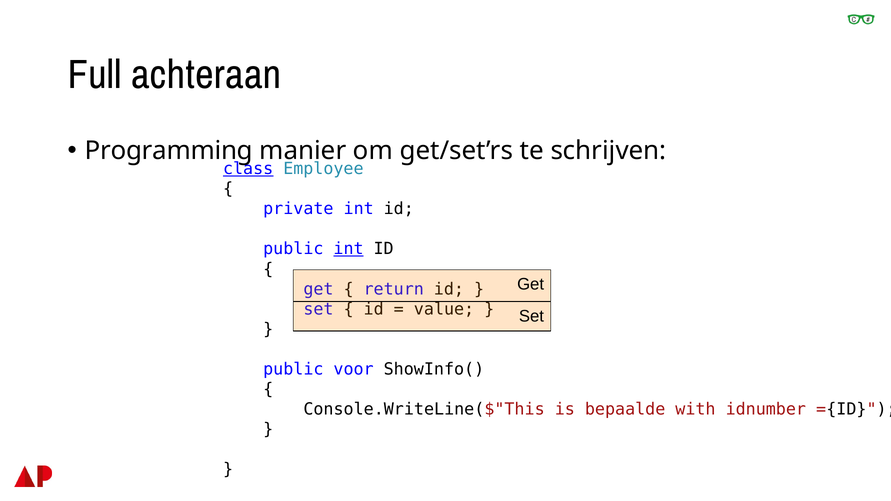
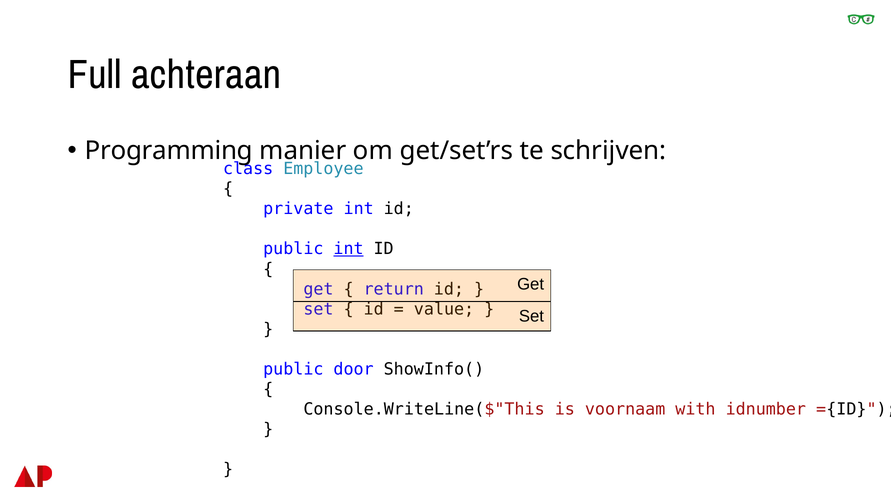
class underline: present -> none (248, 169)
voor: voor -> door (354, 369)
bepaalde: bepaalde -> voornaam (625, 409)
